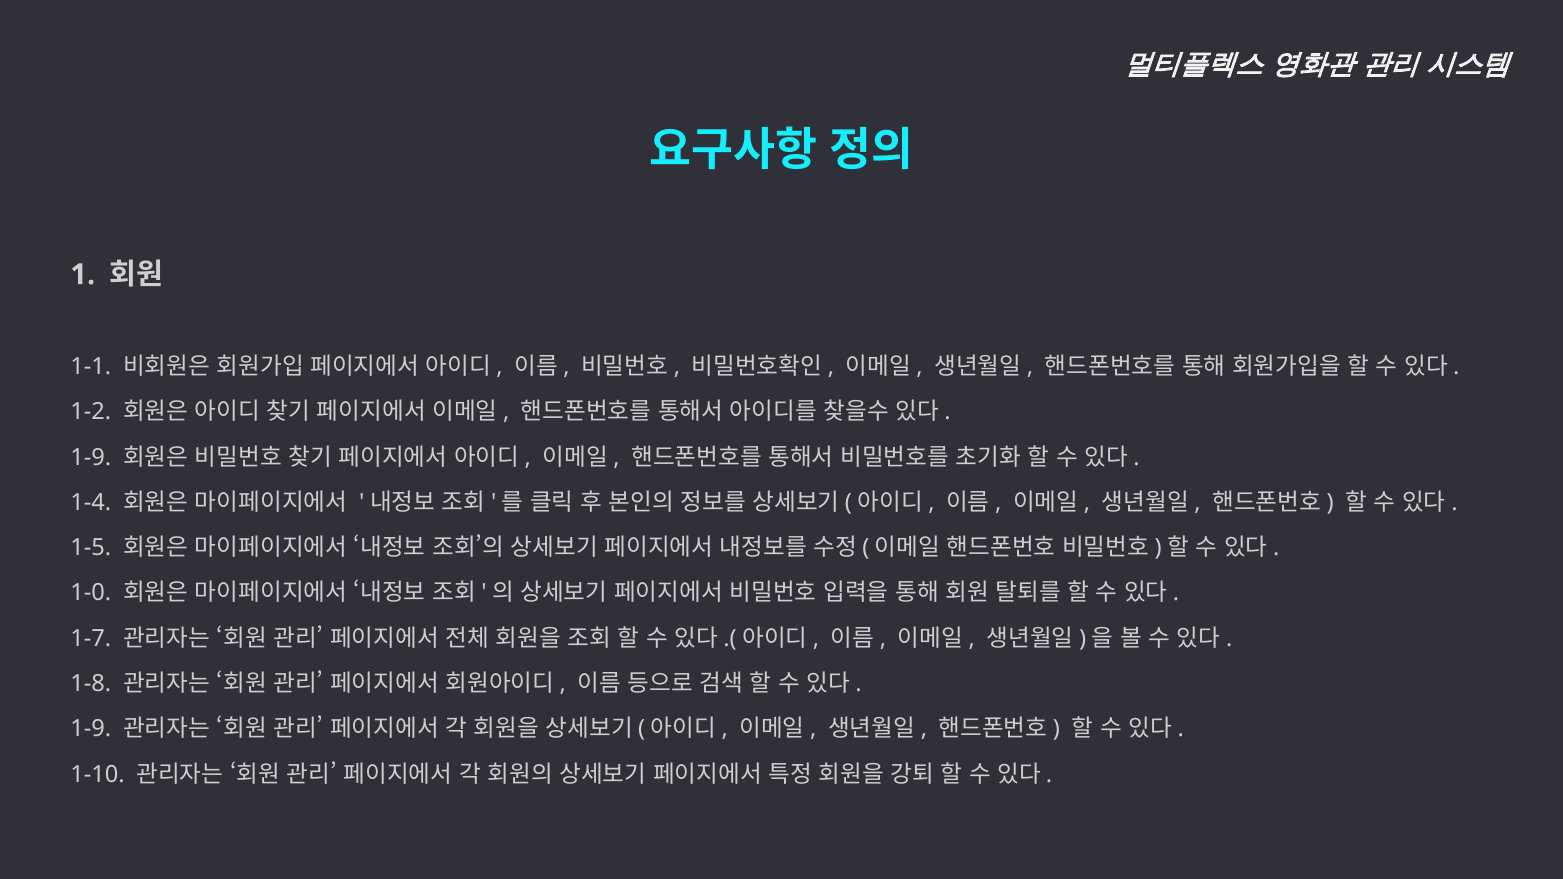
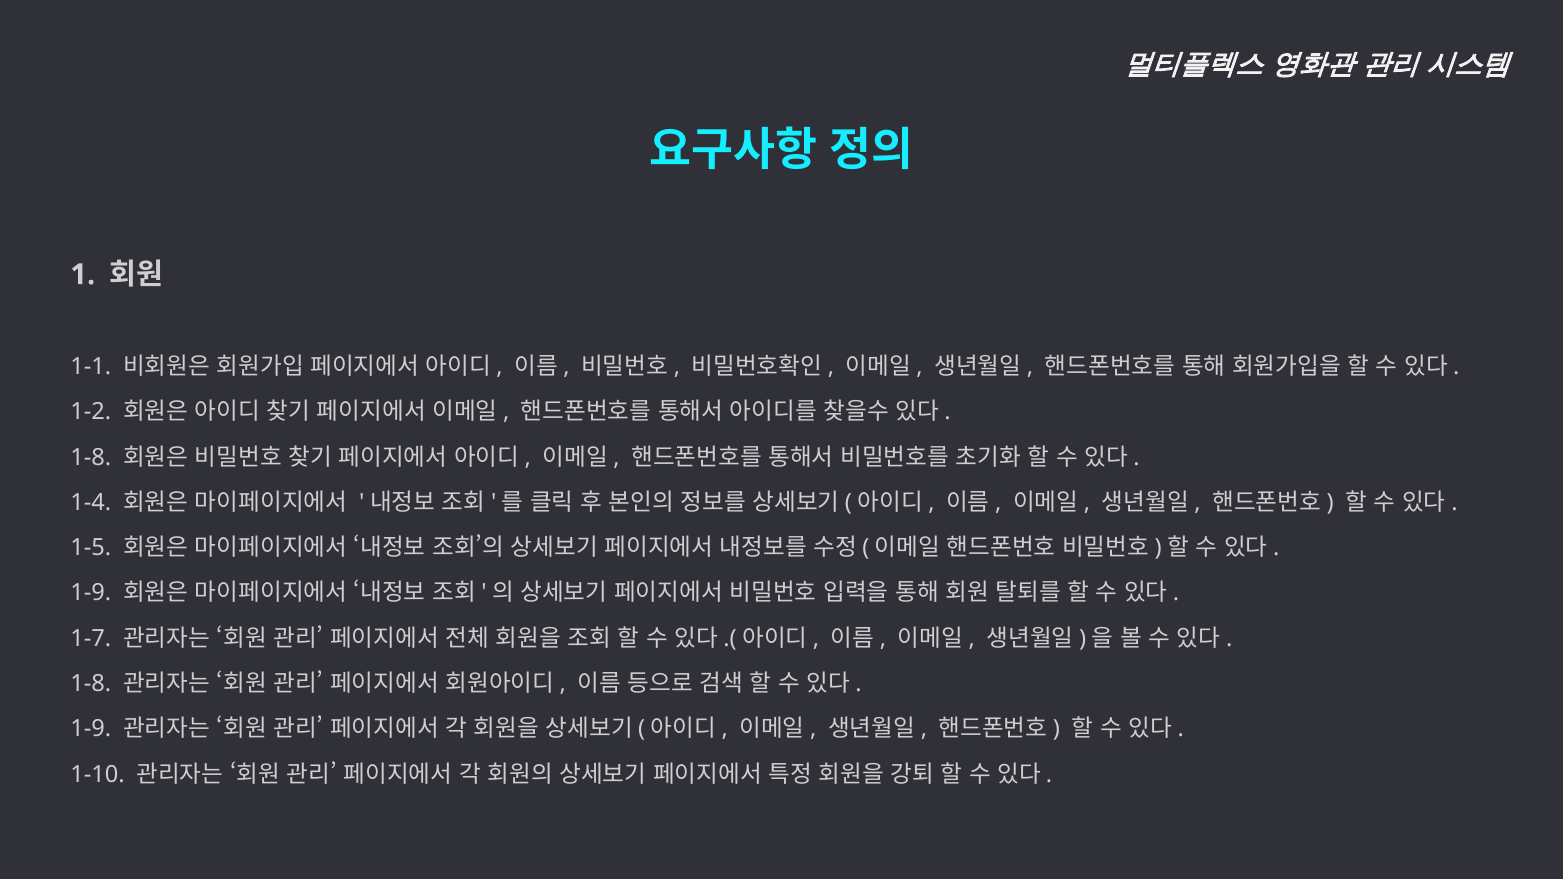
1-9: 1-9 -> 1-8 (91, 457)
1-0: 1-0 -> 1-9 (91, 593)
